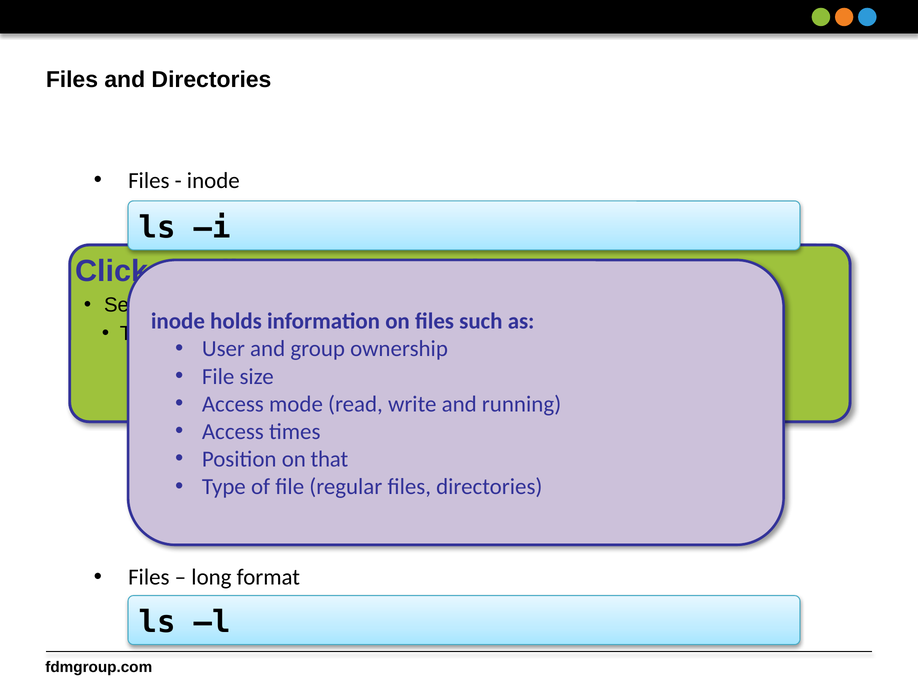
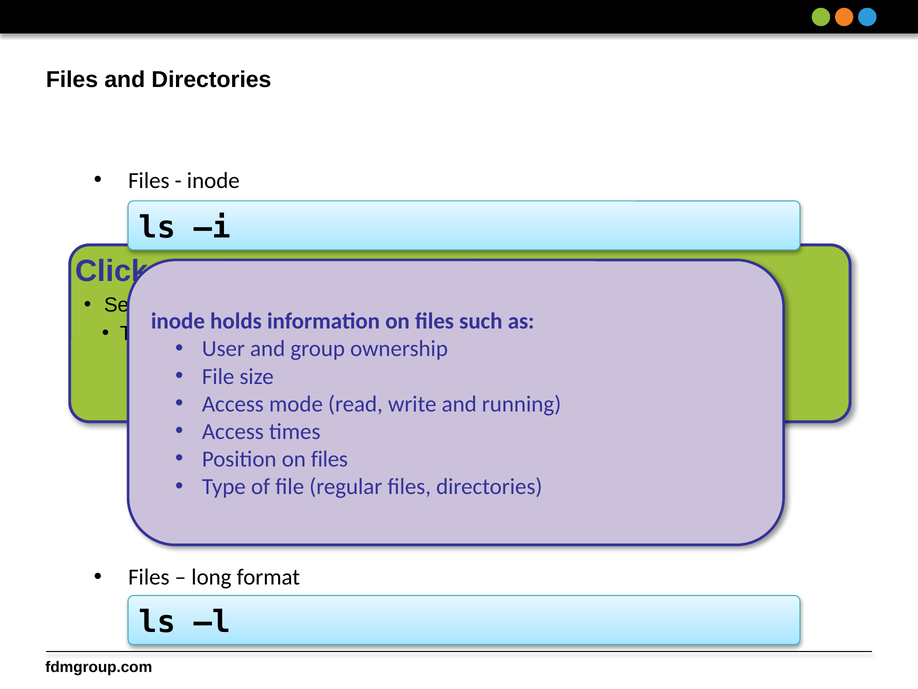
Position on that: that -> files (329, 459)
